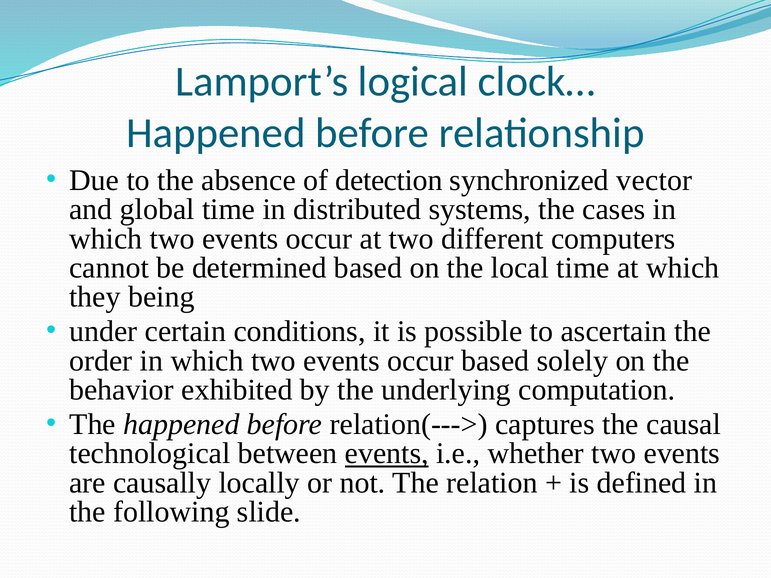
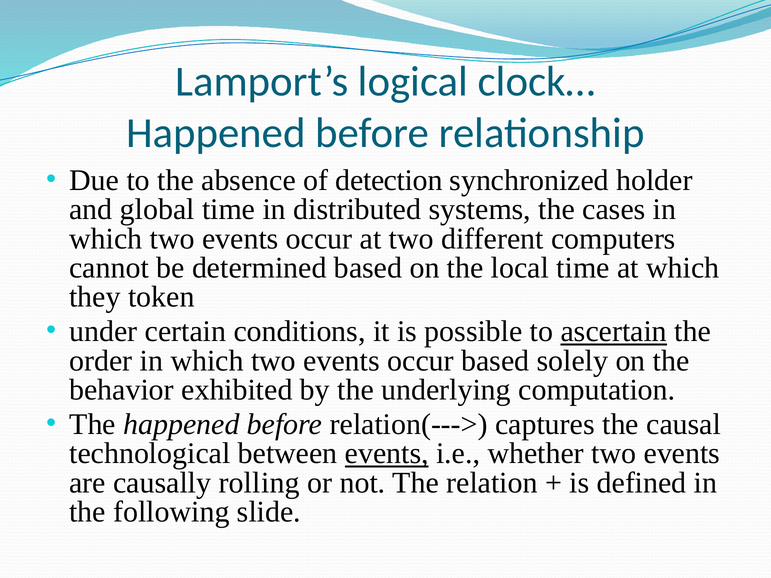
vector: vector -> holder (654, 180)
being: being -> token (161, 297)
ascertain underline: none -> present (614, 332)
locally: locally -> rolling (259, 483)
